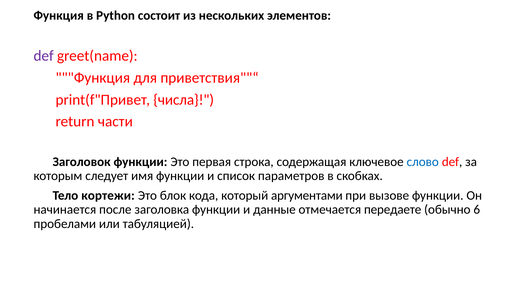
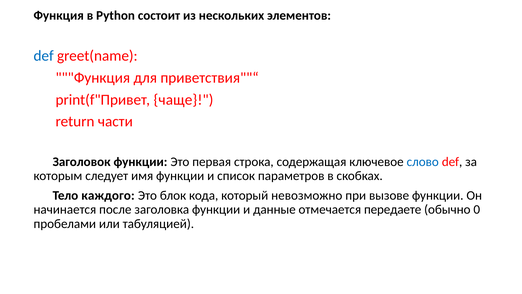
def colour: purple -> blue (44, 56)
числа: числа -> чаще (183, 100)
кортежи: кортежи -> каждого (108, 195)
аргументами: аргументами -> невозможно (307, 195)
6: 6 -> 0 (477, 209)
